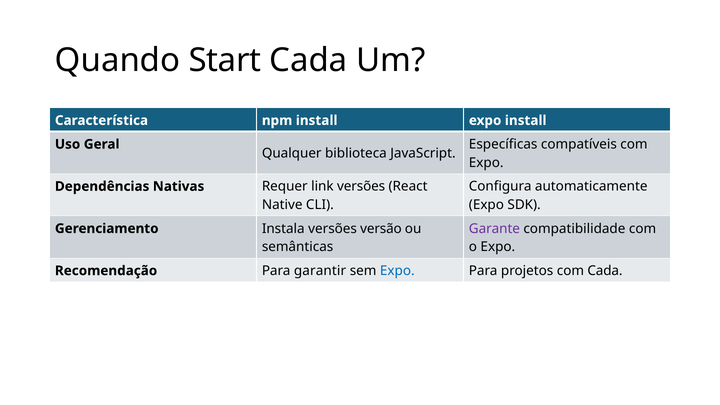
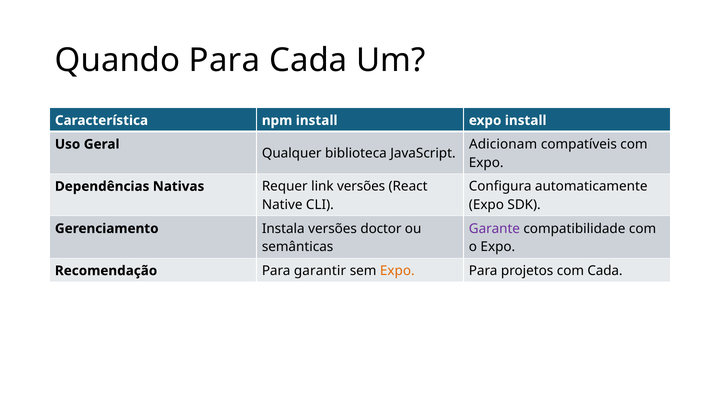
Quando Start: Start -> Para (225, 60)
Específicas: Específicas -> Adicionam (503, 144)
versão: versão -> doctor (381, 229)
Expo colour: blue -> orange (397, 271)
